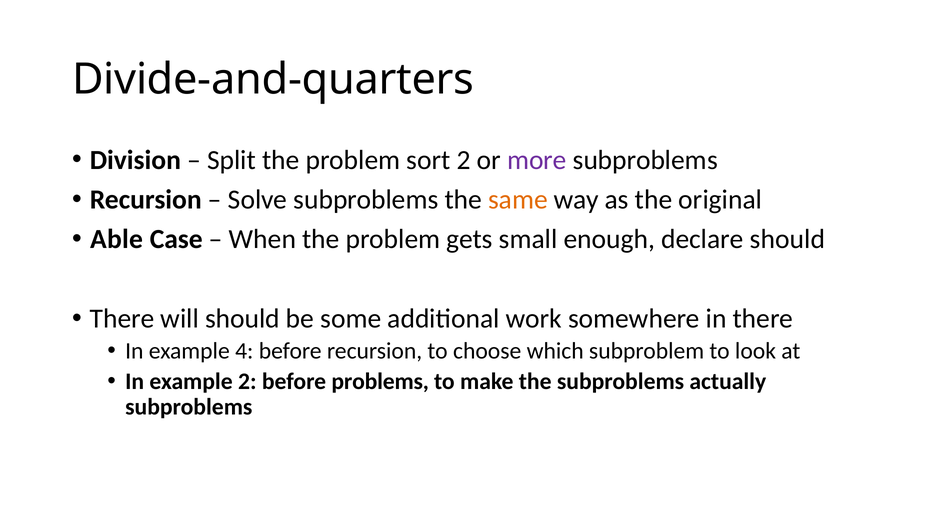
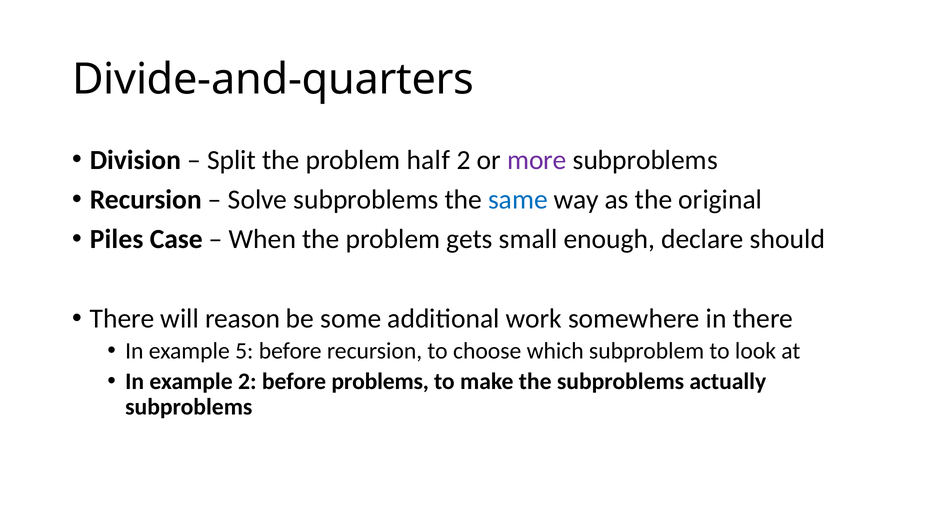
sort: sort -> half (428, 160)
same colour: orange -> blue (518, 199)
Able: Able -> Piles (117, 239)
will should: should -> reason (243, 318)
4: 4 -> 5 (244, 351)
